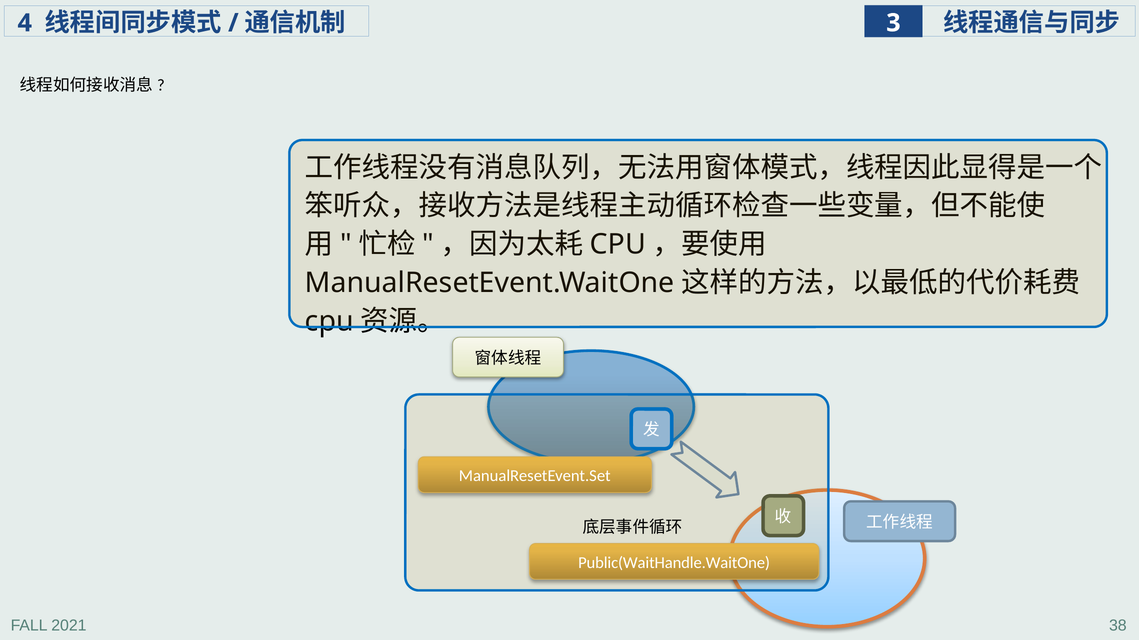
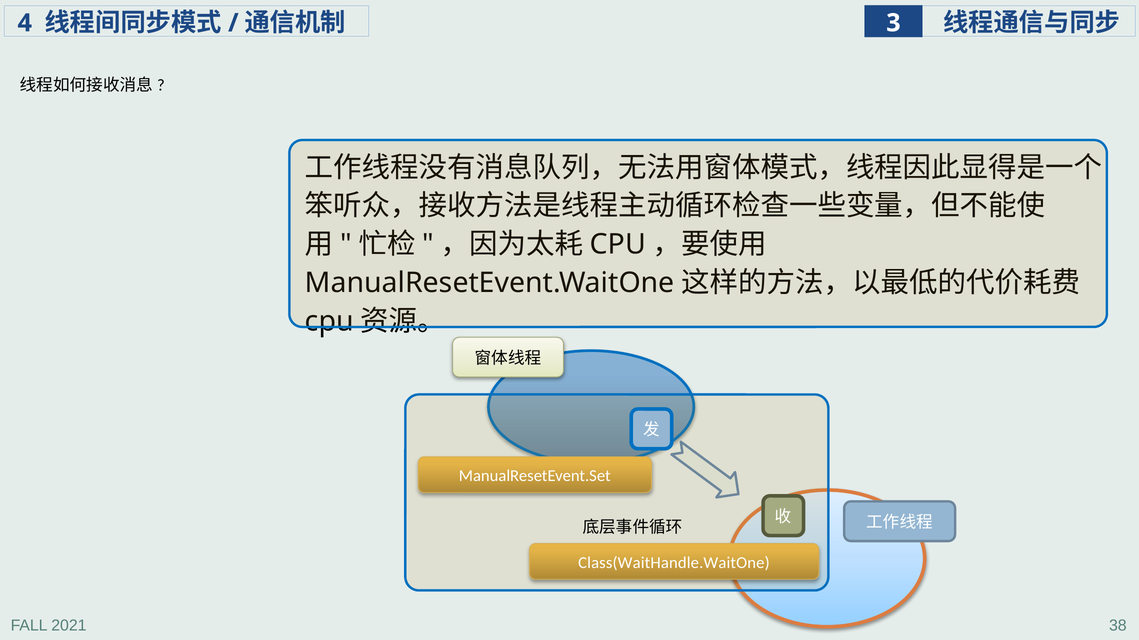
Public(WaitHandle.WaitOne: Public(WaitHandle.WaitOne -> Class(WaitHandle.WaitOne (674, 563)
